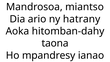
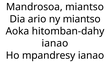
ny hatrany: hatrany -> miantso (82, 19)
taona: taona -> ianao (55, 43)
